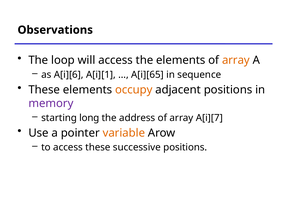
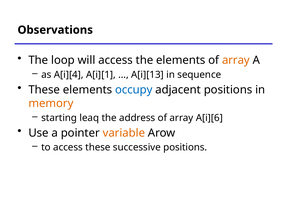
A[i][6: A[i][6 -> A[i][4 (69, 75)
A[i][65: A[i][65 -> A[i][13 (147, 75)
occupy colour: orange -> blue (134, 90)
memory colour: purple -> orange (51, 103)
long: long -> leaq (89, 118)
A[i][7: A[i][7 -> A[i][6 (209, 118)
